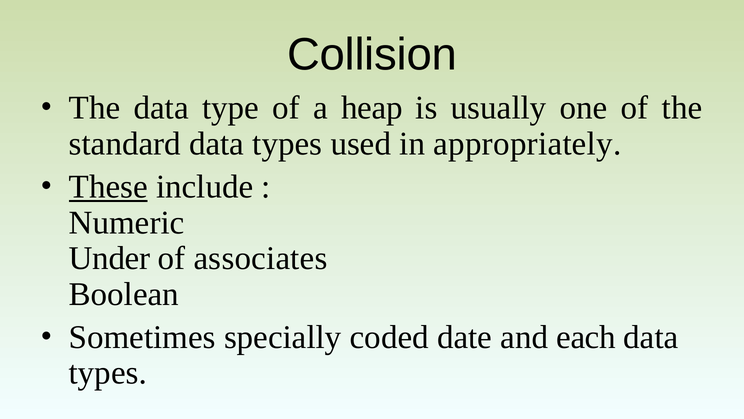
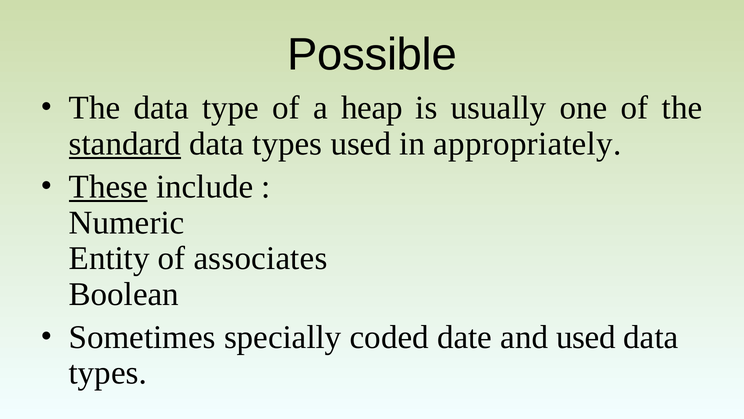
Collision: Collision -> Possible (372, 55)
standard underline: none -> present (125, 144)
Under: Under -> Entity (109, 258)
and each: each -> used (586, 337)
